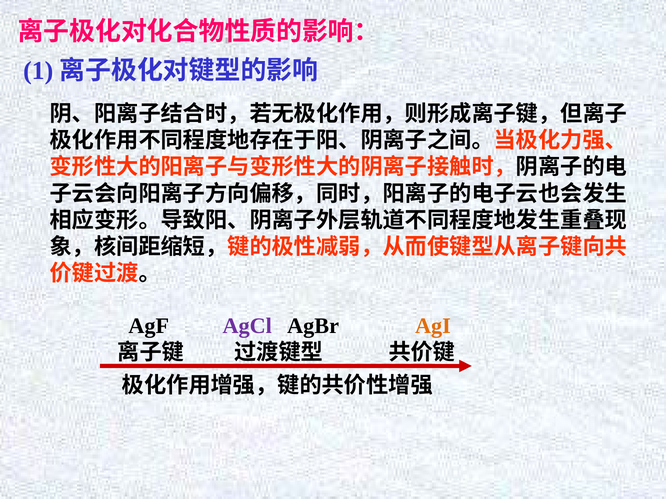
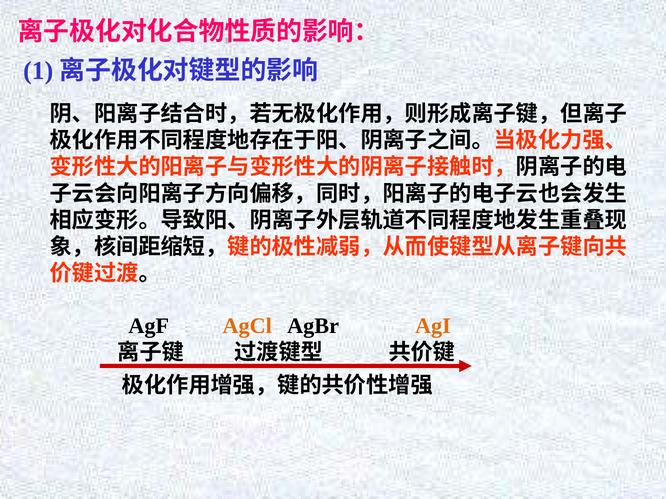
AgCl colour: purple -> orange (247, 326)
